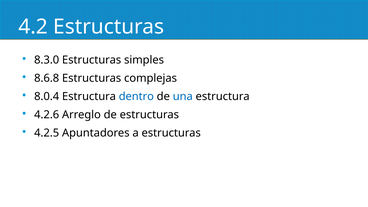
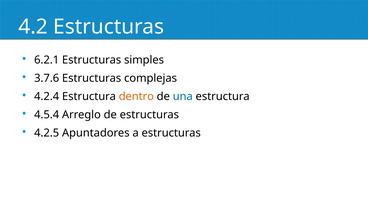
8.3.0: 8.3.0 -> 6.2.1 (47, 60)
8.6.8: 8.6.8 -> 3.7.6 (47, 78)
8.0.4: 8.0.4 -> 4.2.4 (47, 96)
dentro colour: blue -> orange (136, 96)
4.2.6: 4.2.6 -> 4.5.4 (47, 115)
